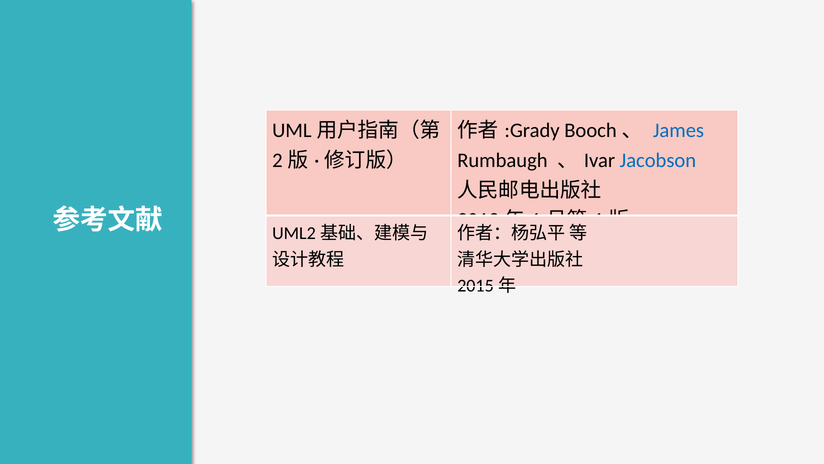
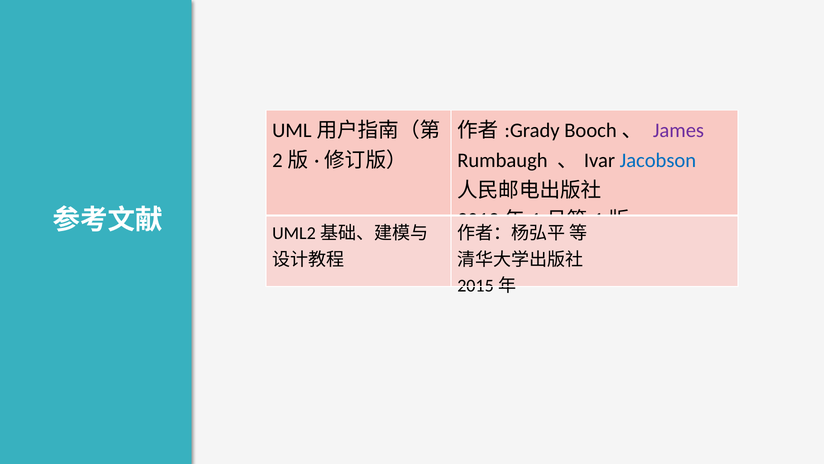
James colour: blue -> purple (678, 130)
